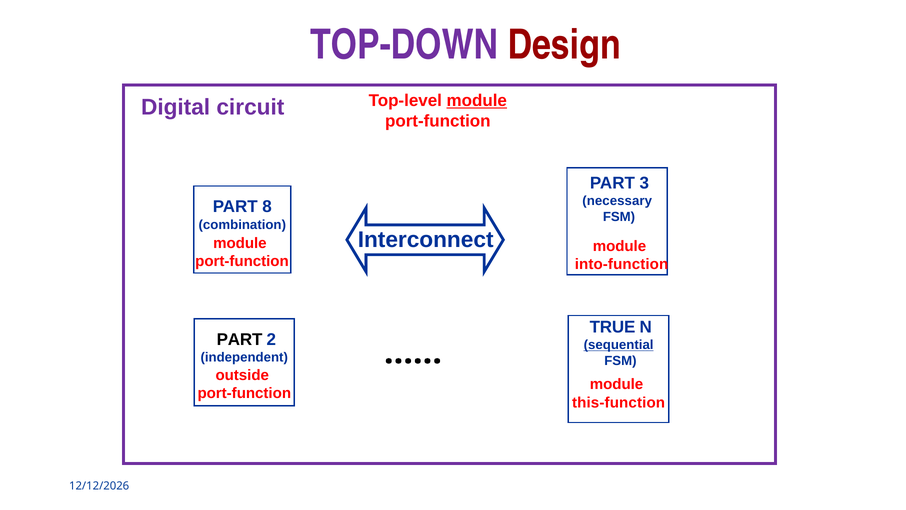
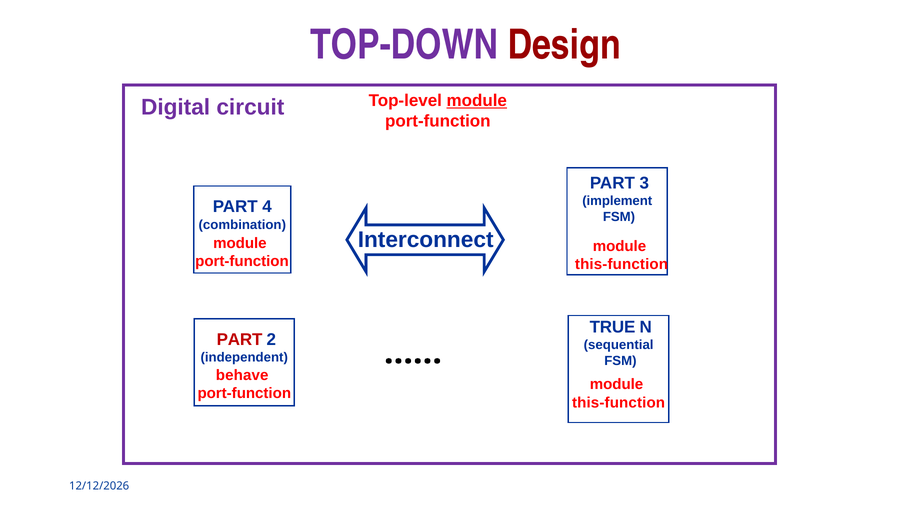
necessary: necessary -> implement (617, 201)
8: 8 -> 4 (267, 207)
into-function: into-function -> this-function (621, 264)
PART colour: black -> red (240, 339)
sequential underline: present -> none (619, 345)
outside: outside -> behave (242, 375)
